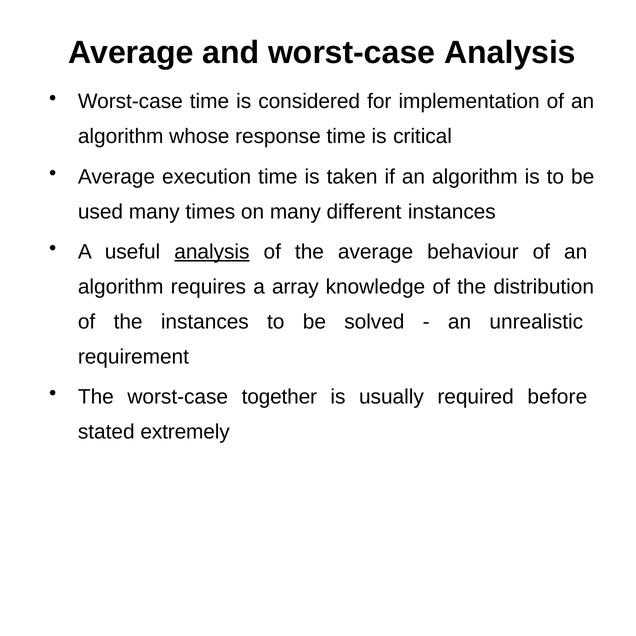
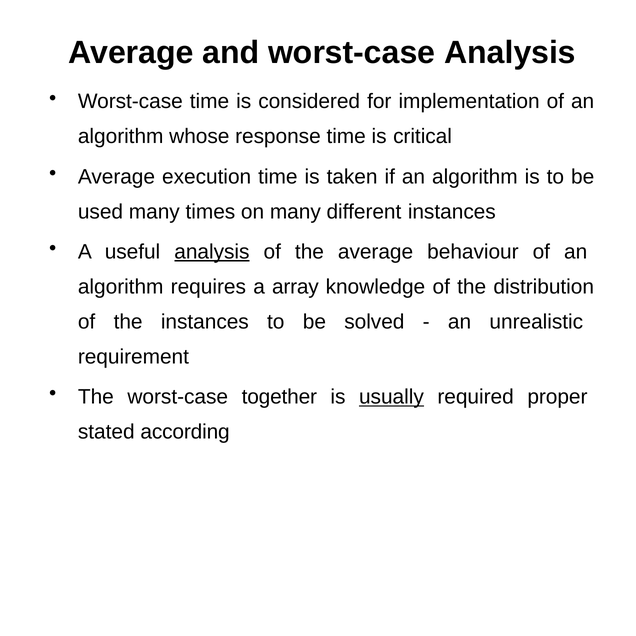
usually underline: none -> present (391, 397)
before: before -> proper (557, 397)
extremely: extremely -> according (185, 432)
